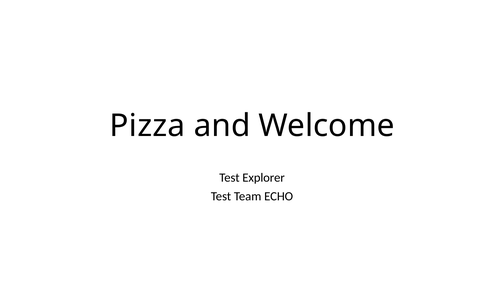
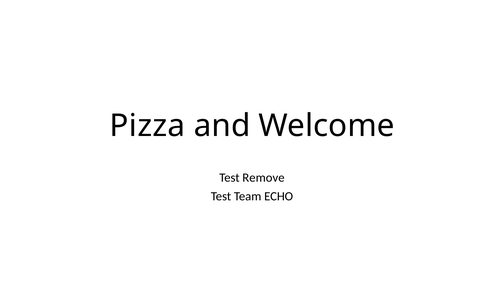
Explorer: Explorer -> Remove (263, 178)
